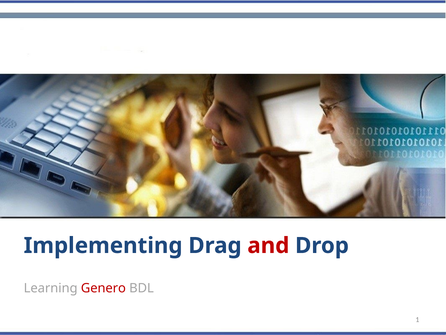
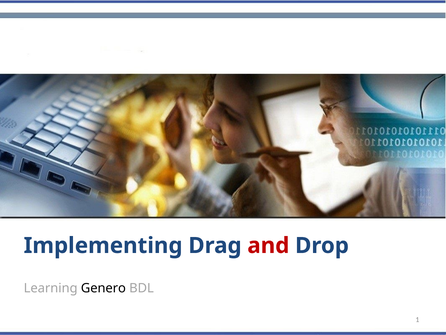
Genero colour: red -> black (103, 288)
